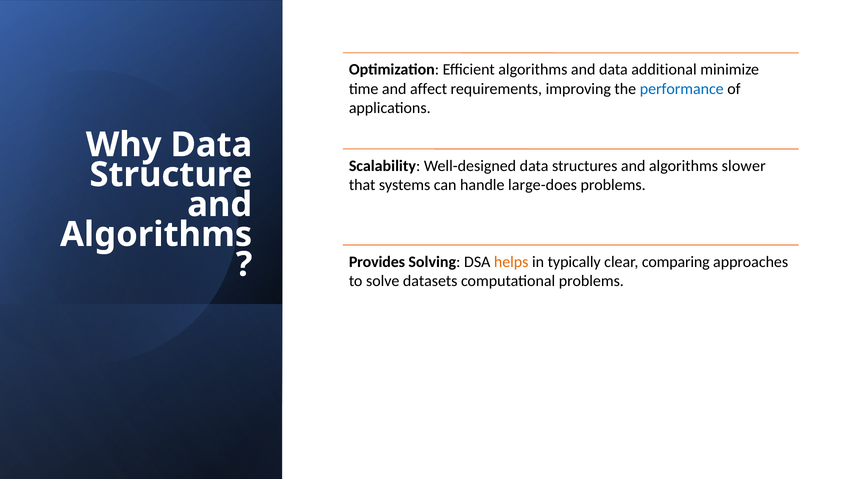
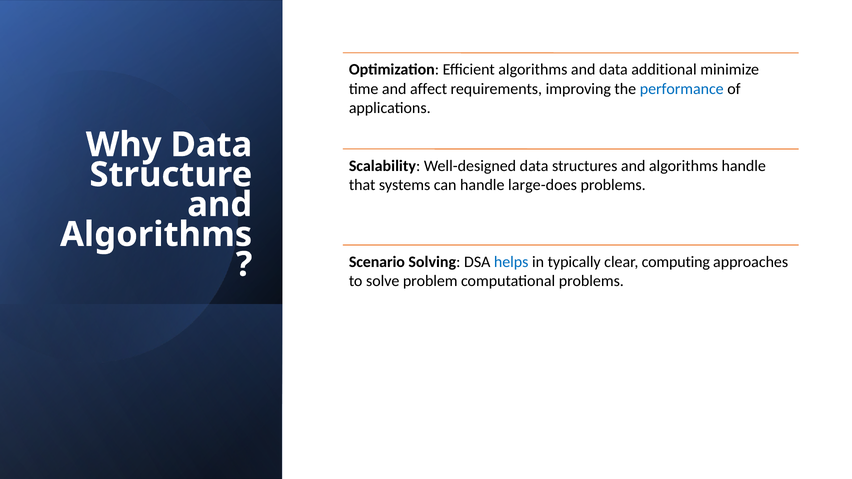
algorithms slower: slower -> handle (744, 166)
Provides: Provides -> Scenario (377, 262)
helps colour: orange -> blue (511, 262)
comparing: comparing -> computing (676, 262)
datasets: datasets -> problem (430, 281)
